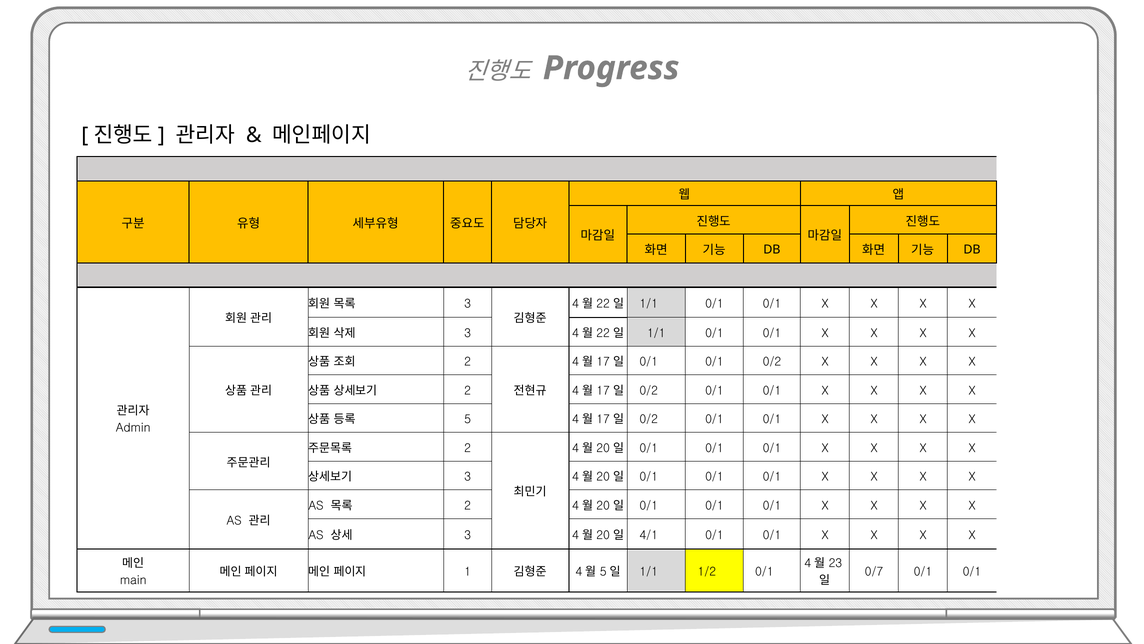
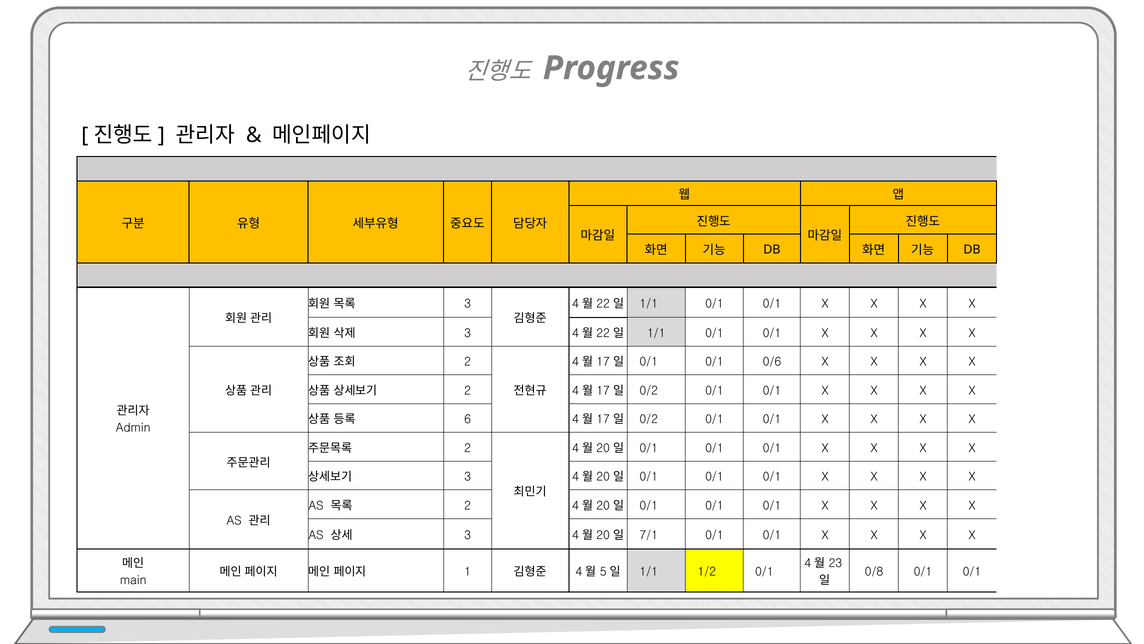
0/1 0/2: 0/2 -> 0/6 (772, 362)
5: 5 -> 6 (468, 419)
4/1: 4/1 -> 7/1 (649, 535)
0/7: 0/7 -> 0/8 (874, 571)
